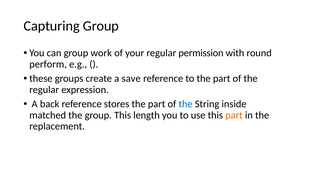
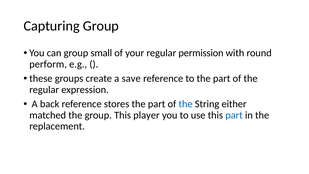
work: work -> small (101, 53)
inside: inside -> either (234, 104)
length: length -> player (146, 115)
part colour: orange -> blue (234, 115)
